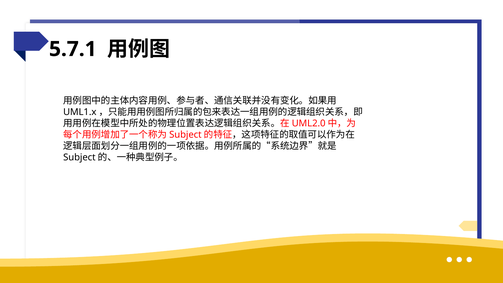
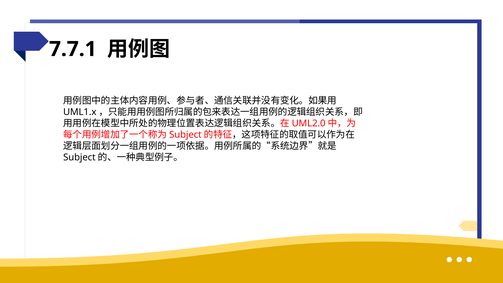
5.7.1: 5.7.1 -> 7.7.1 (73, 49)
